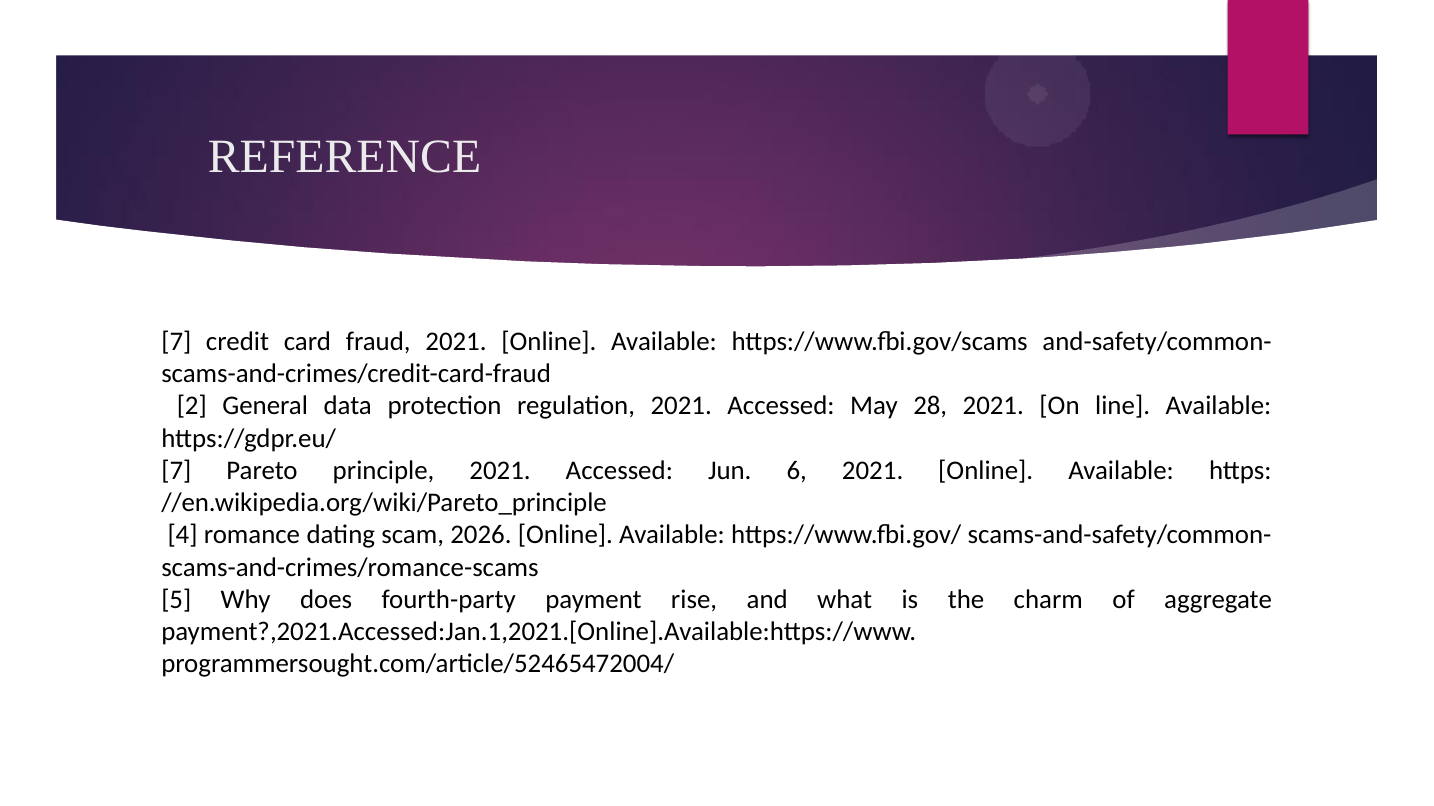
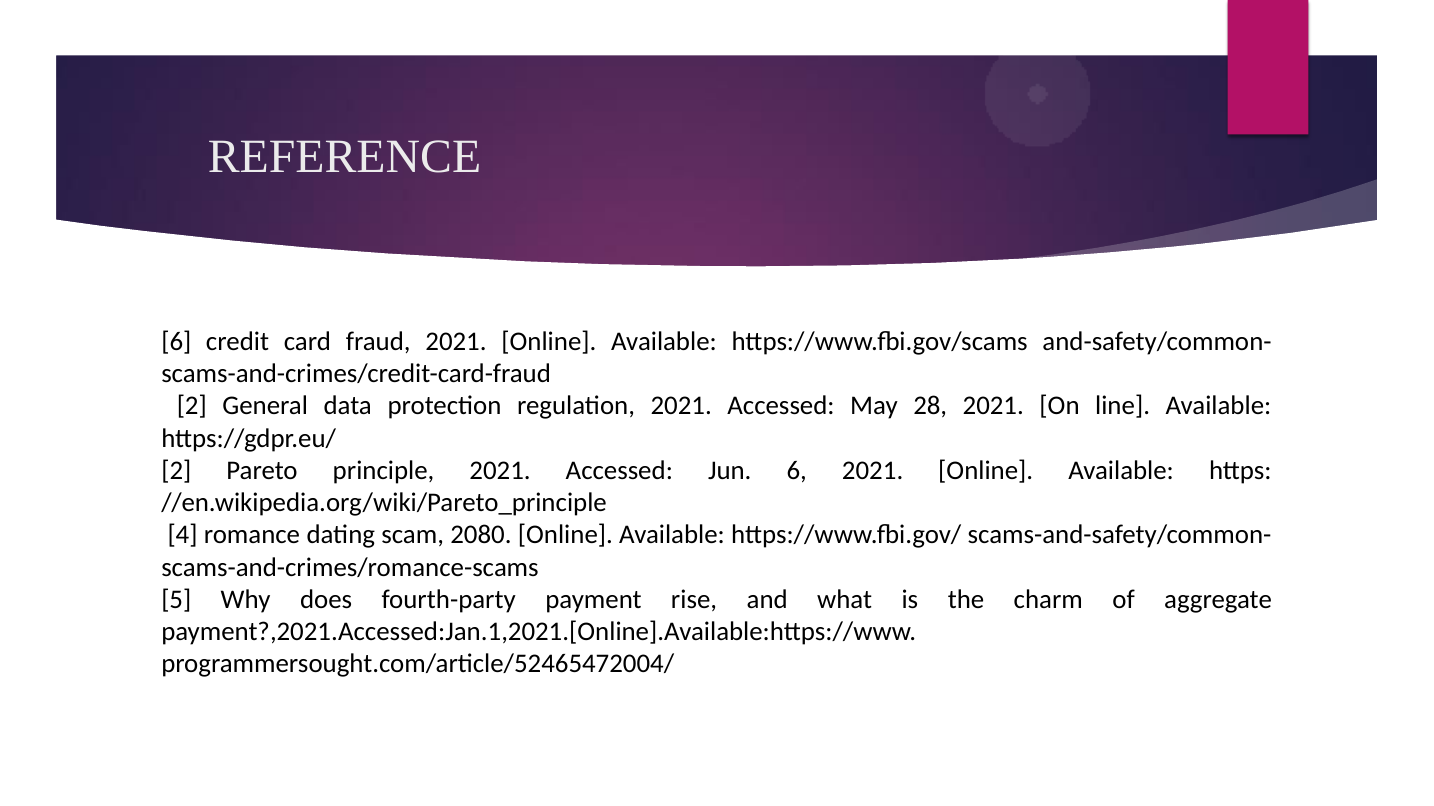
7: 7 -> 6 (176, 342)
7: 7 -> 2 (176, 471)
2026: 2026 -> 2080 (481, 535)
